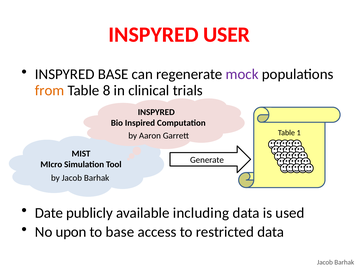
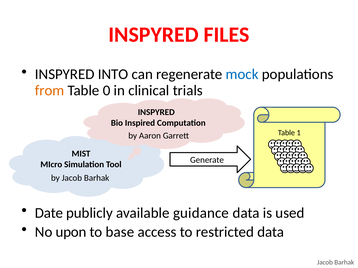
USER: USER -> FILES (227, 35)
INSPYRED BASE: BASE -> INTO (113, 74)
mock colour: purple -> blue (242, 74)
8: 8 -> 0 (107, 91)
including: including -> guidance (201, 213)
